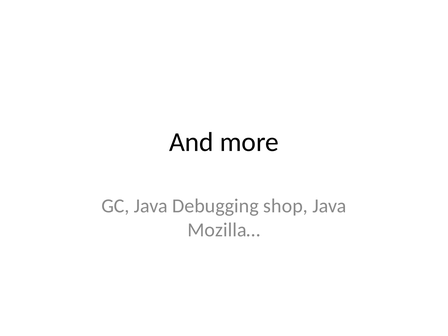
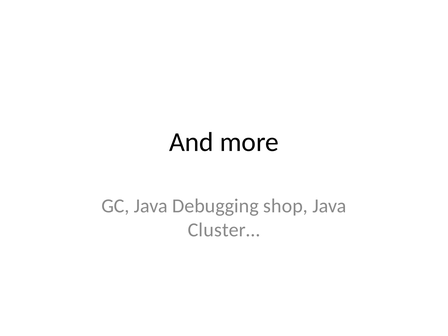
Mozilla…: Mozilla… -> Cluster… (224, 230)
